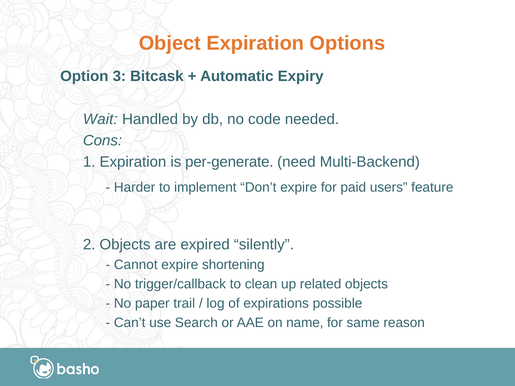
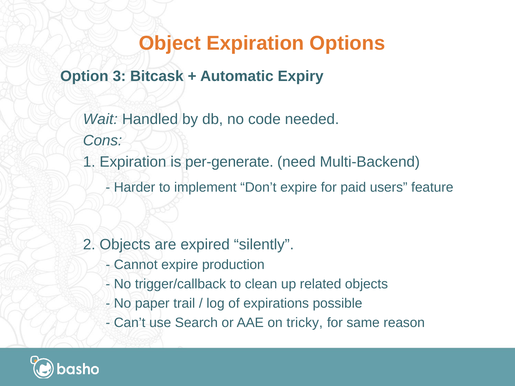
shortening: shortening -> production (233, 265)
name: name -> tricky (305, 323)
